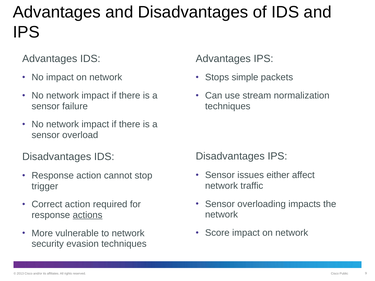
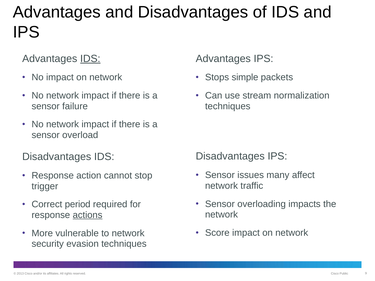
IDS underline: none -> present (90, 59)
either: either -> many (278, 175)
Correct action: action -> period (78, 205)
